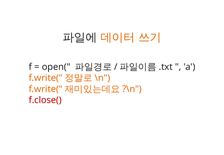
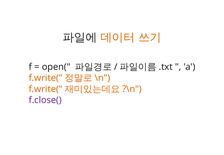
f.close( colour: red -> purple (45, 100)
